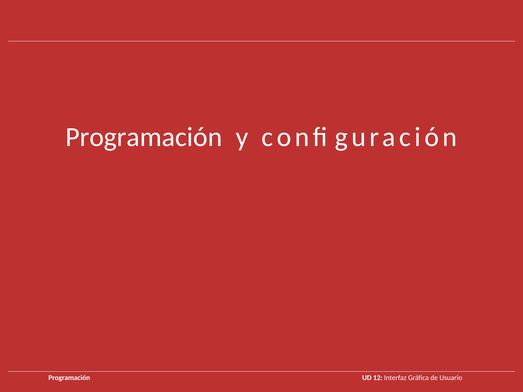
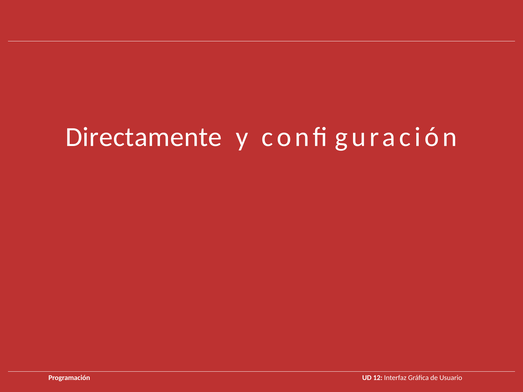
Programación: Programación -> Directamente (144, 137)
